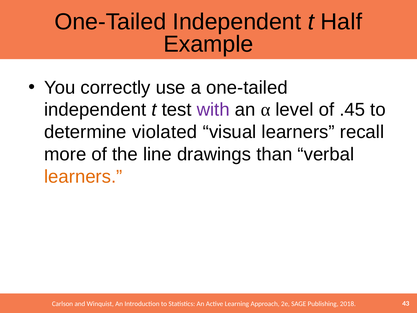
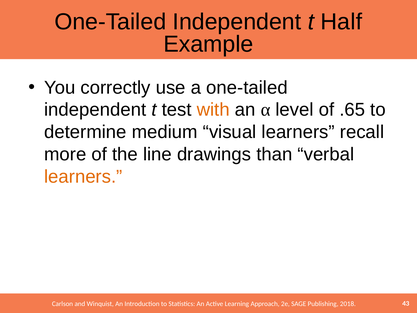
with colour: purple -> orange (213, 110)
.45: .45 -> .65 (352, 110)
violated: violated -> medium (165, 132)
